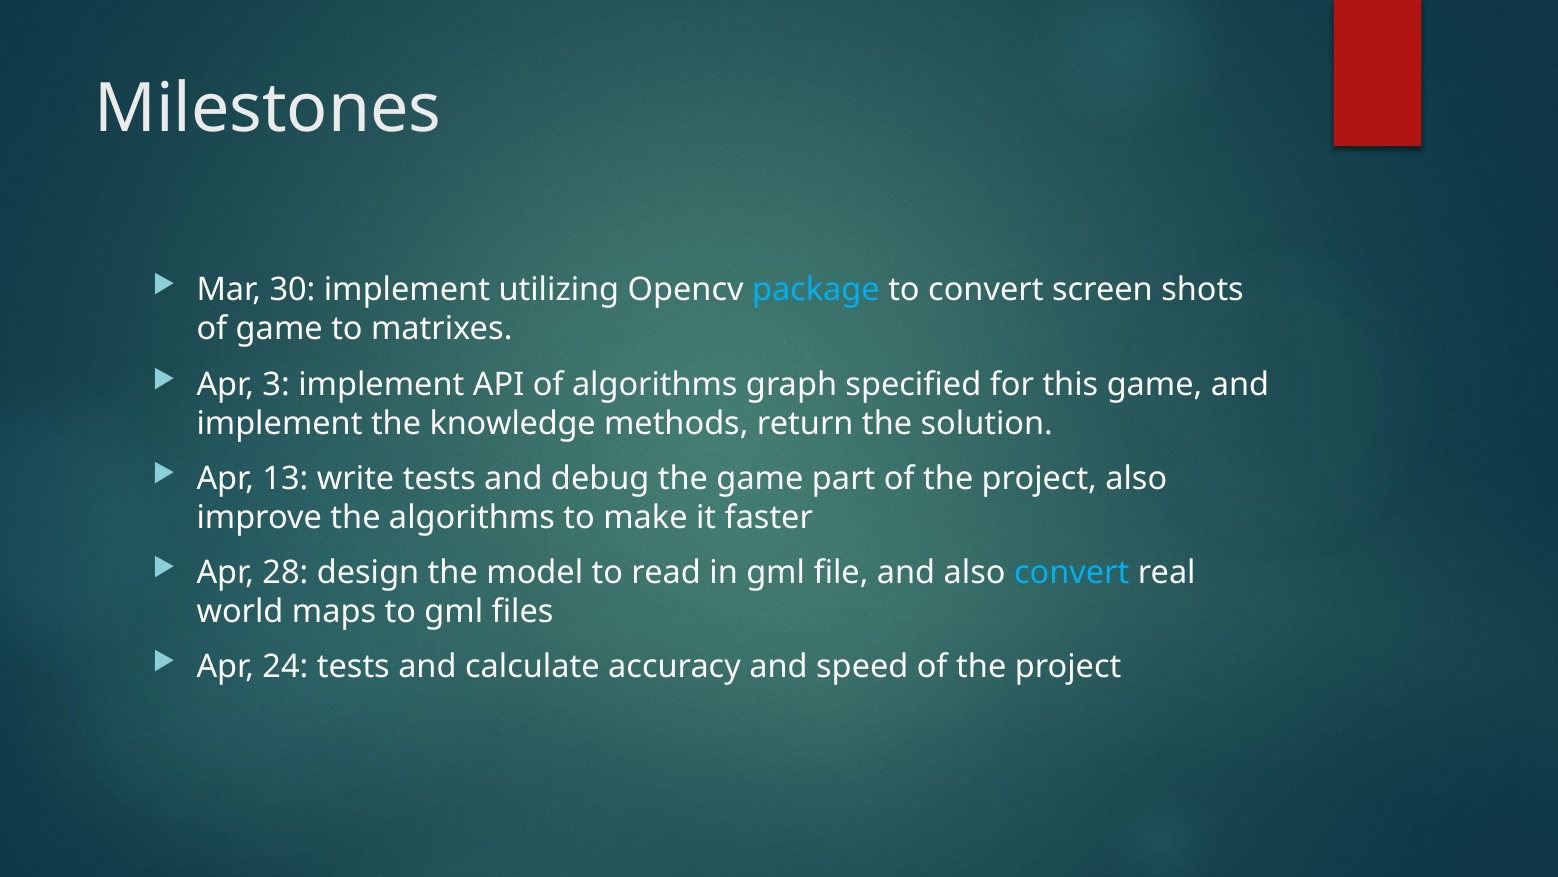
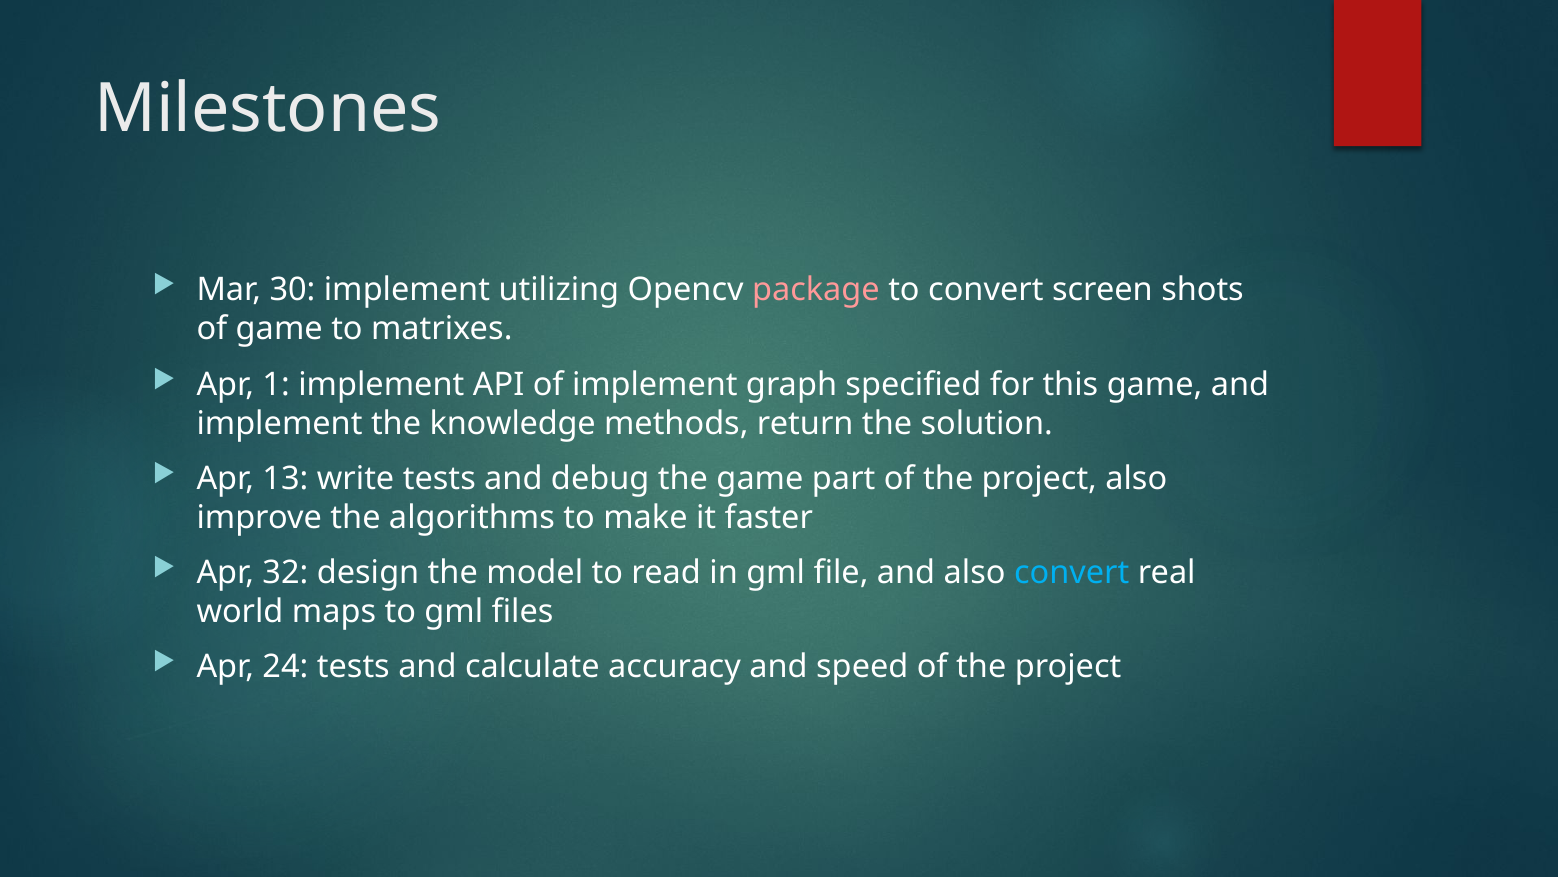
package colour: light blue -> pink (816, 290)
3: 3 -> 1 (276, 384)
of algorithms: algorithms -> implement (655, 384)
28: 28 -> 32 (285, 572)
